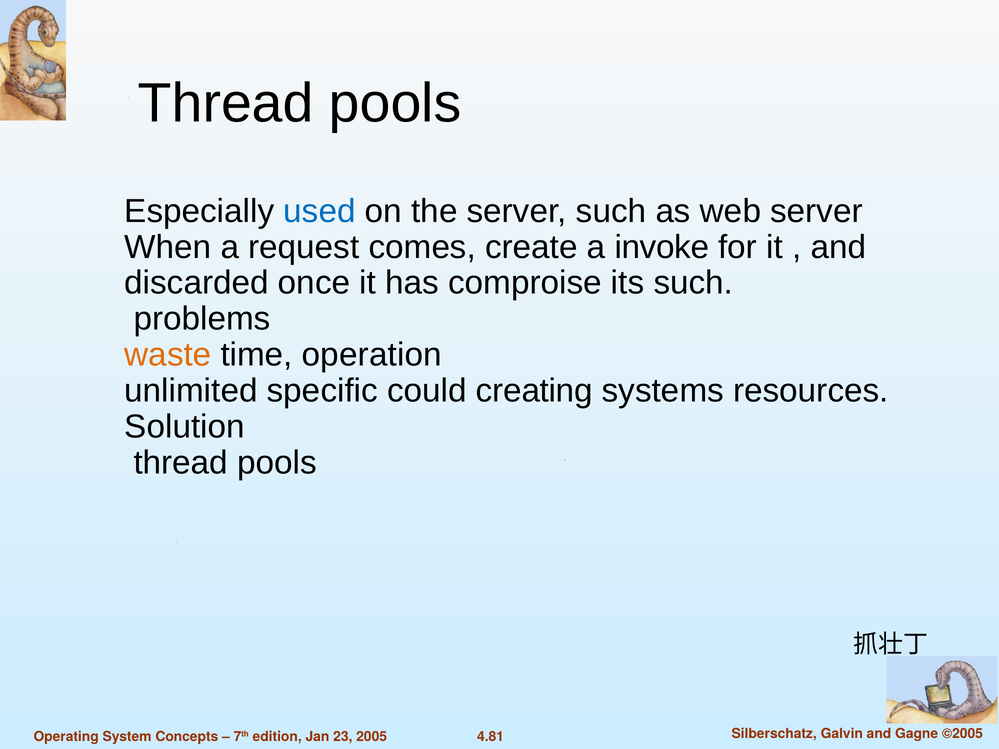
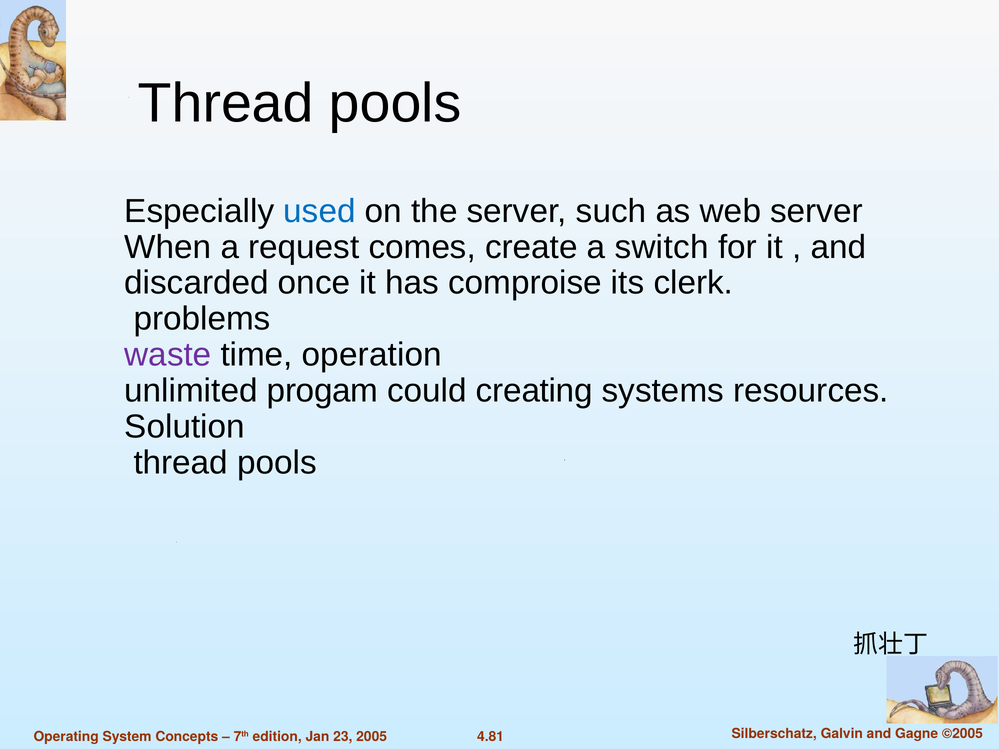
invoke: invoke -> switch (662, 247)
its such: such -> clerk (693, 283)
waste colour: orange -> purple (168, 355)
specific: specific -> progam (323, 391)
